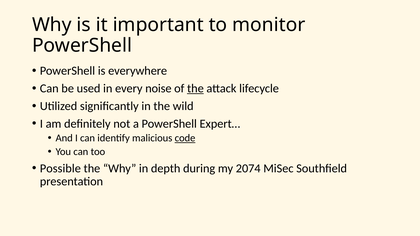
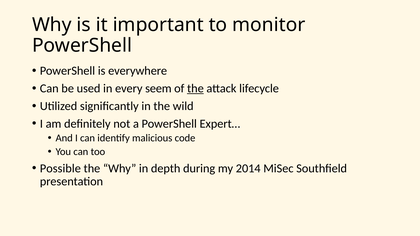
noise: noise -> seem (158, 89)
code underline: present -> none (185, 138)
2074: 2074 -> 2014 (248, 168)
